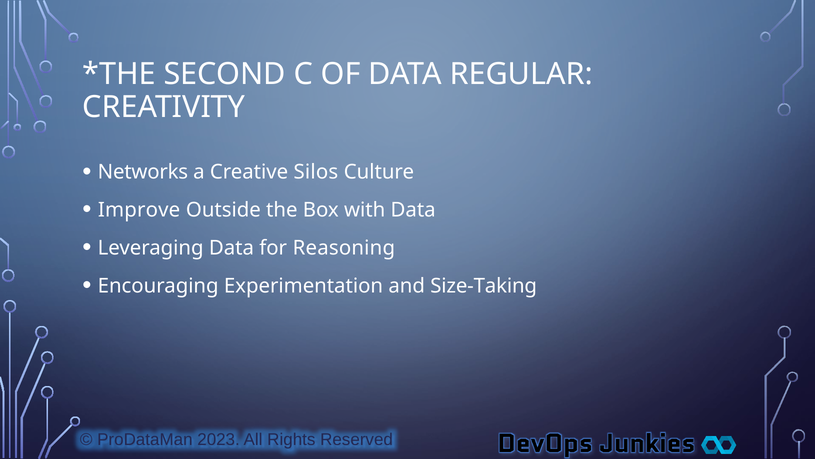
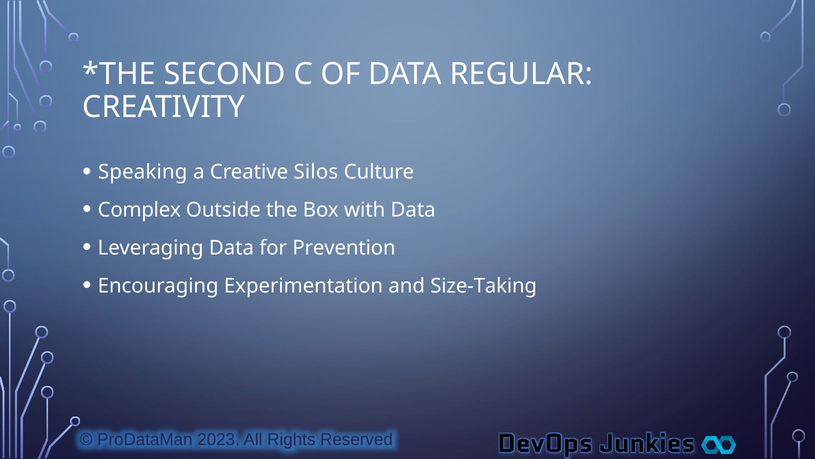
Networks: Networks -> Speaking (143, 172)
Improve: Improve -> Complex (139, 210)
Reasoning: Reasoning -> Prevention (344, 248)
